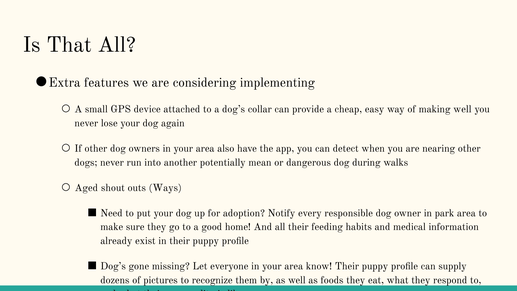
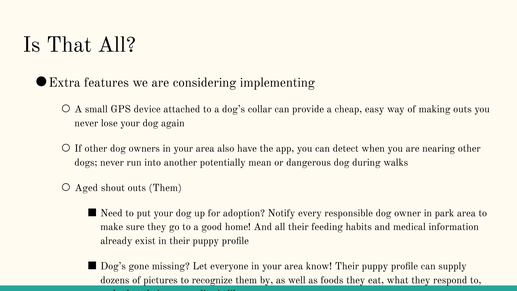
making well: well -> outs (462, 109)
outs Ways: Ways -> Them (165, 188)
